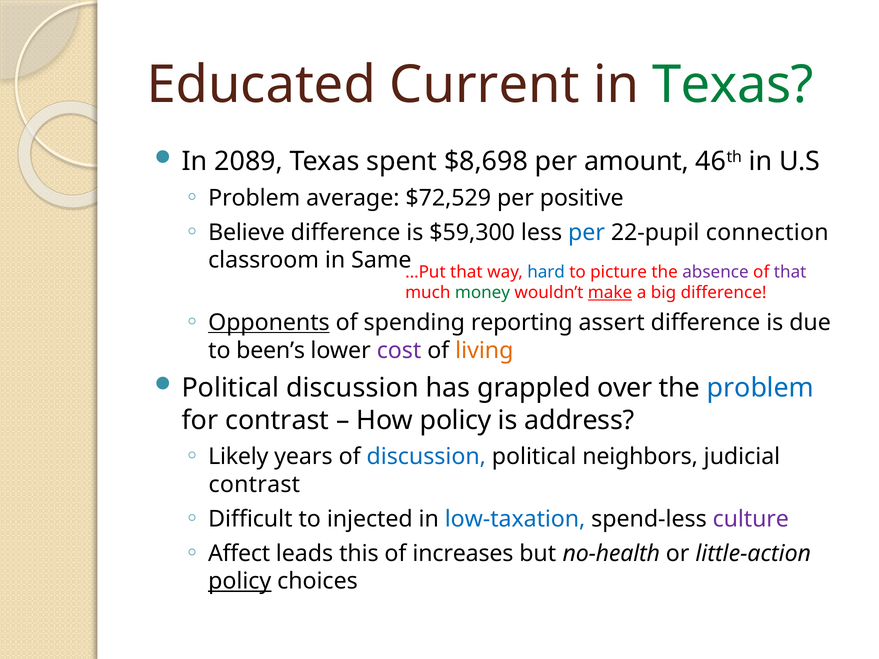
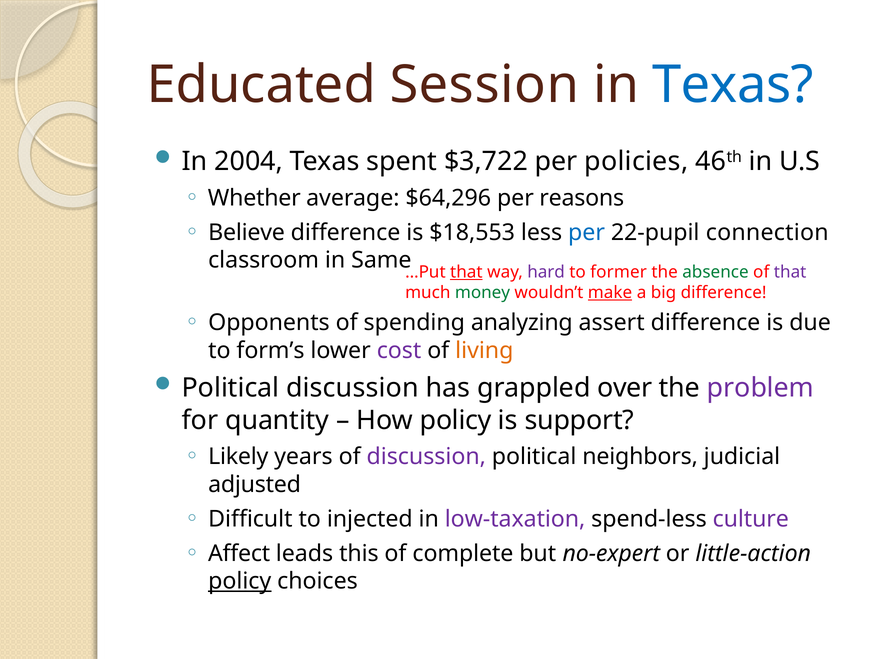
Current: Current -> Session (484, 85)
Texas colour: green -> blue (733, 85)
2089: 2089 -> 2004 (249, 162)
$8,698: $8,698 -> $3,722 (486, 162)
amount: amount -> policies (636, 162)
Problem: Problem -> Whether (254, 198)
$72,529: $72,529 -> $64,296 (448, 198)
positive: positive -> reasons (582, 198)
$59,300: $59,300 -> $18,553 (472, 233)
that underline: none -> present (466, 272)
hard colour: blue -> purple (546, 272)
picture: picture -> former (619, 272)
absence colour: purple -> green (715, 272)
Opponents underline: present -> none (269, 323)
reporting: reporting -> analyzing (522, 323)
been’s: been’s -> form’s (271, 351)
problem colour: blue -> purple (760, 388)
for contrast: contrast -> quantity (277, 420)
address: address -> support (579, 420)
discussion colour: blue -> purple (426, 457)
contrast: contrast -> adjusted (255, 485)
low-taxation colour: blue -> purple (515, 519)
increases: increases -> complete (463, 554)
no-health: no-health -> no-expert (611, 554)
